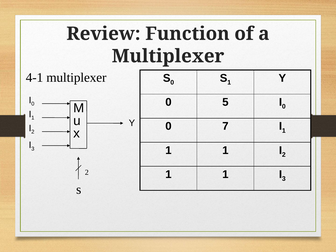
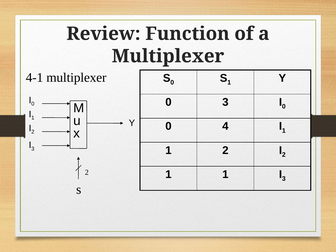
0 5: 5 -> 3 (225, 102)
7: 7 -> 4 (225, 126)
1: 1 -> 2 (225, 150)
